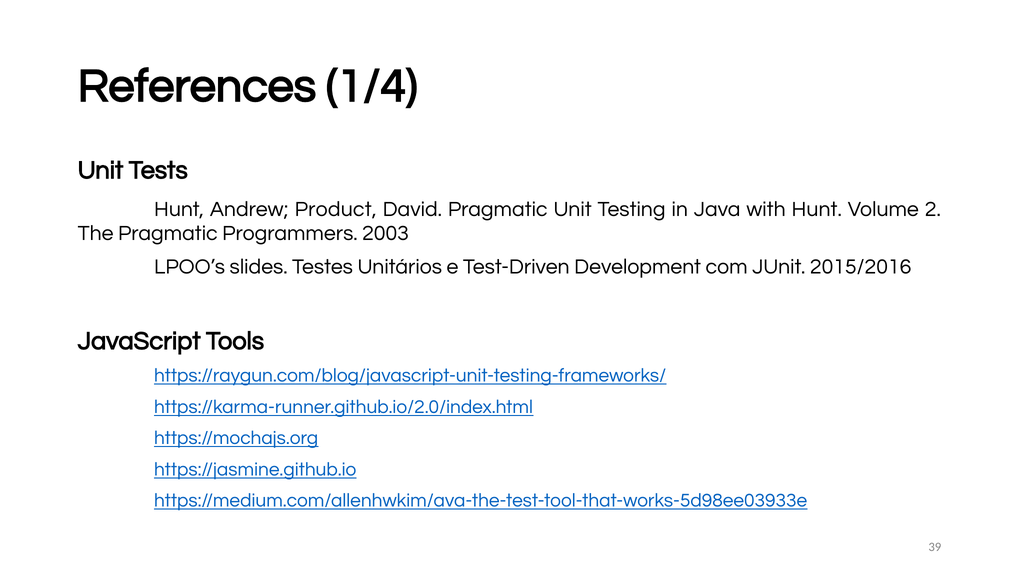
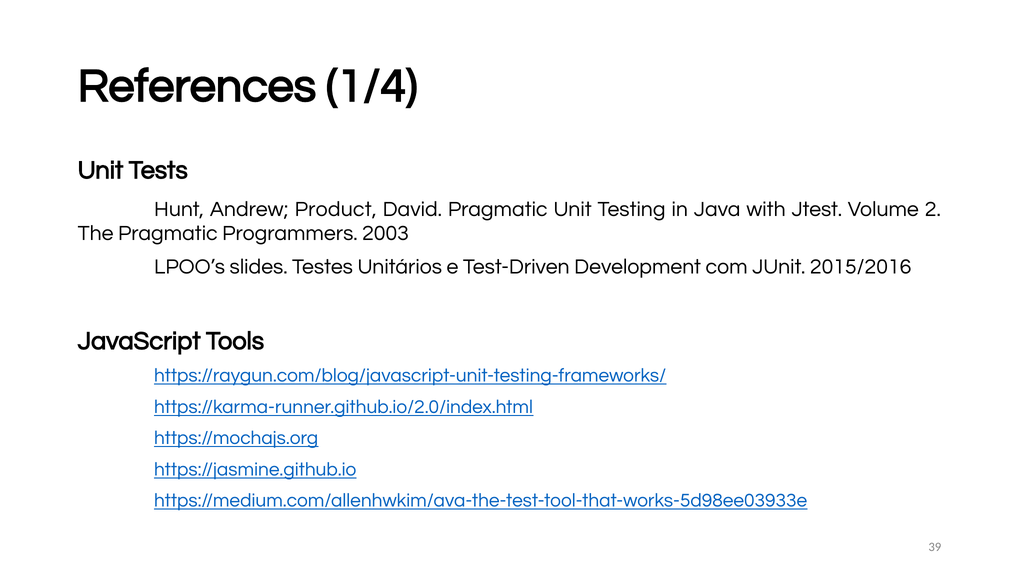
with Hunt: Hunt -> Jtest (817, 210)
